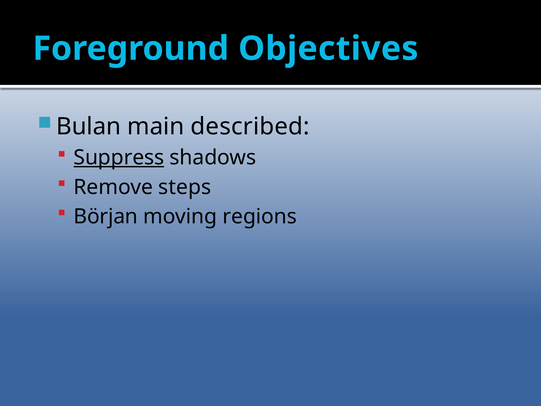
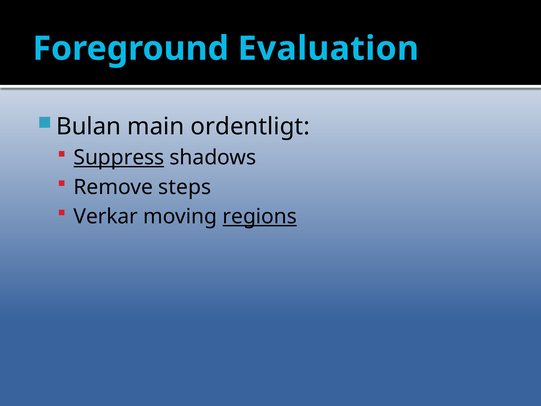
Objectives: Objectives -> Evaluation (328, 49)
described: described -> ordentligt (250, 127)
Början: Början -> Verkar (106, 216)
regions underline: none -> present (260, 216)
